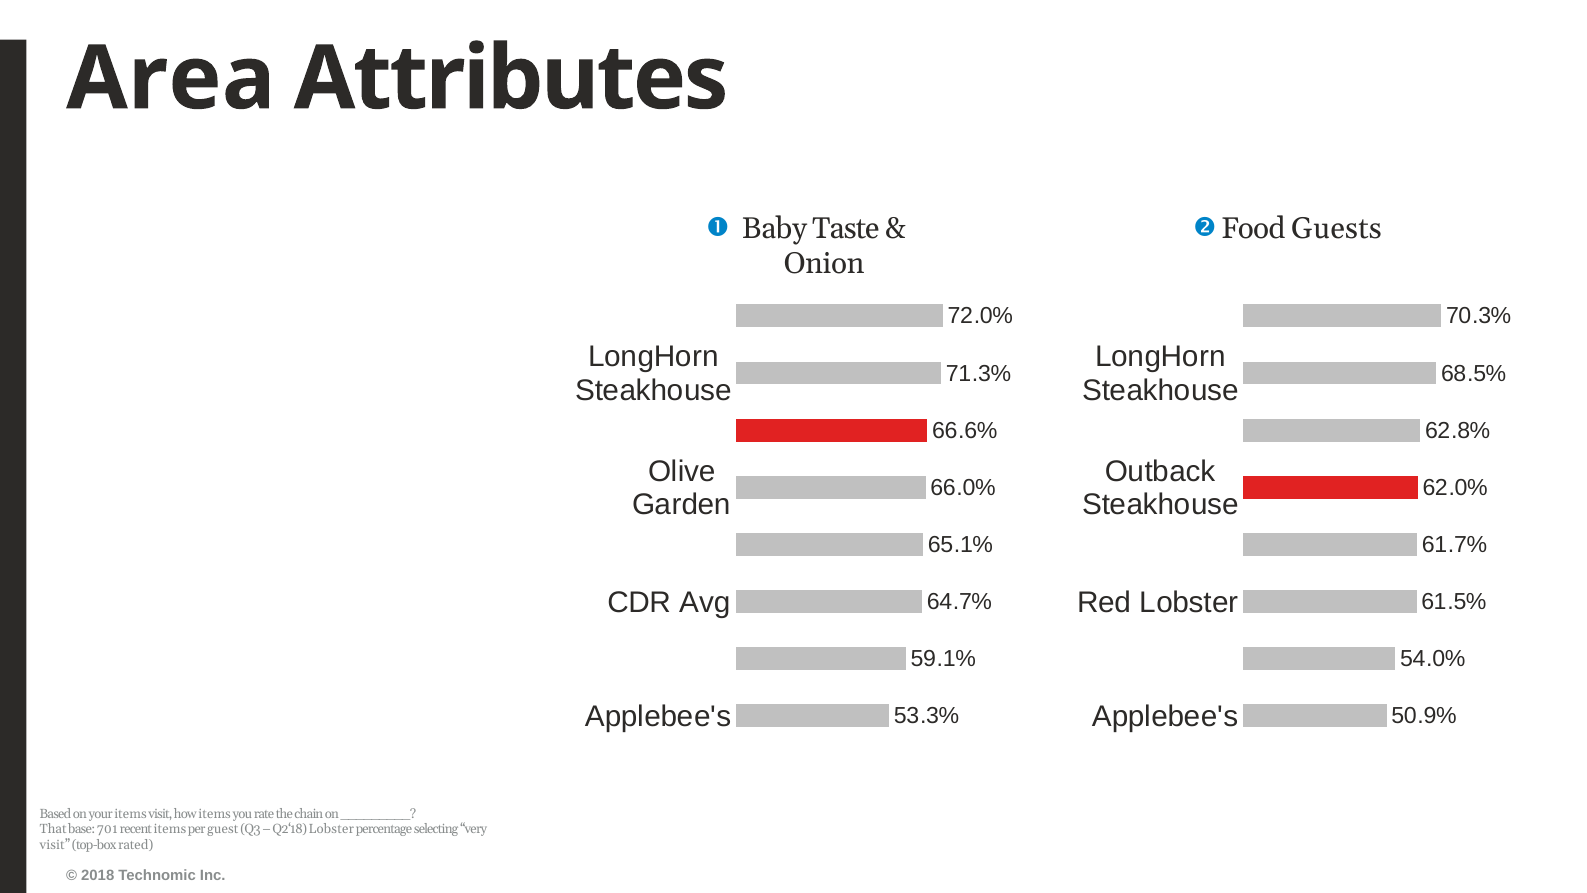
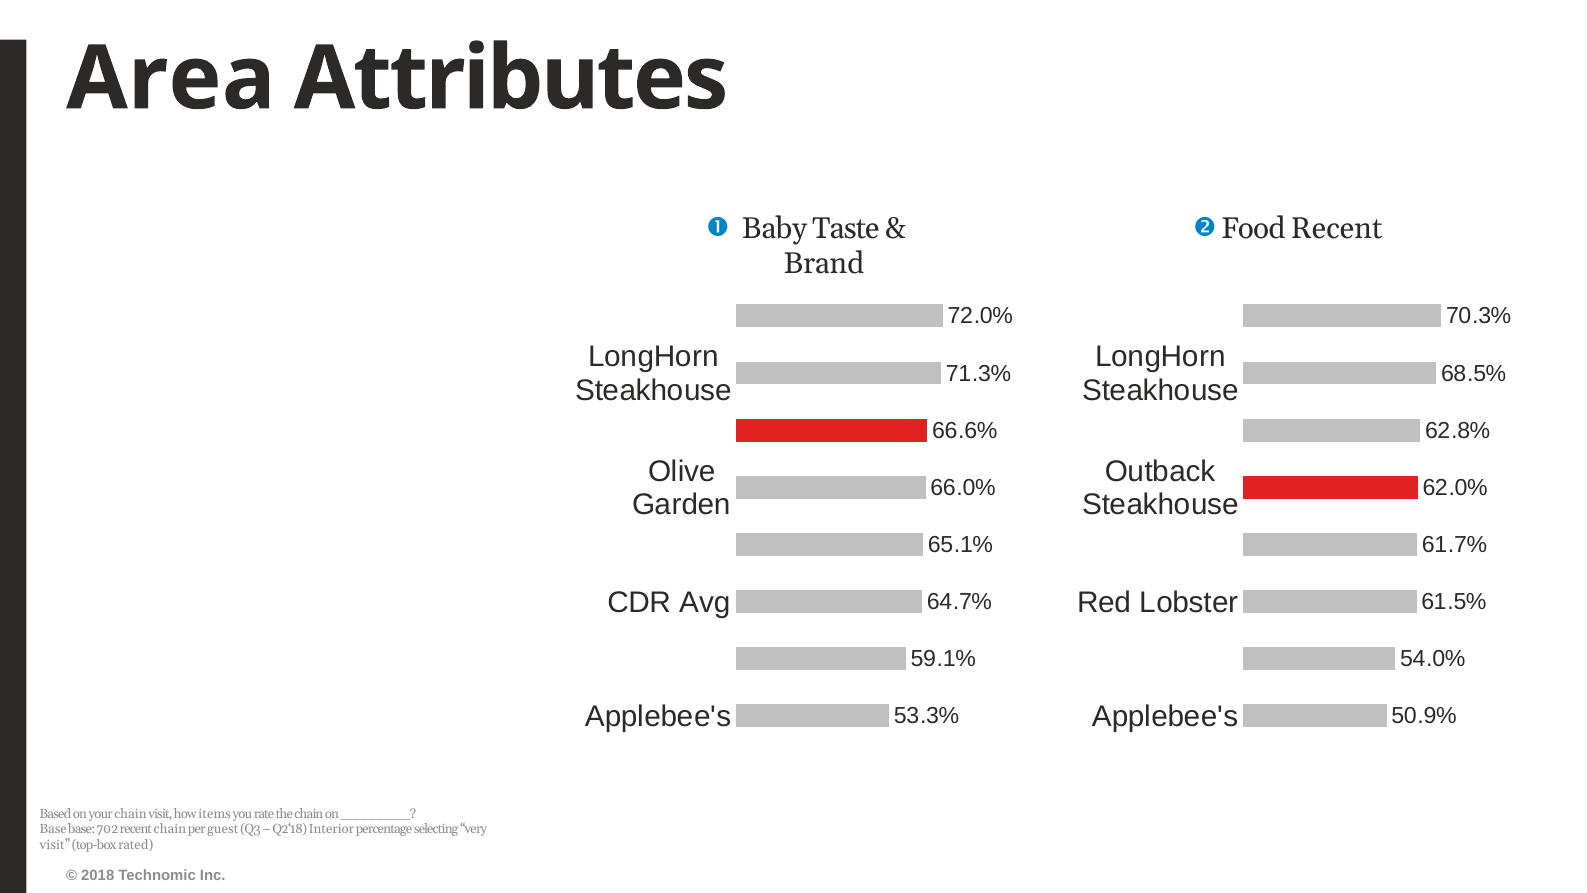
Food Guests: Guests -> Recent (1337, 228)
Onion: Onion -> Brand (824, 264)
your items: items -> chain (131, 813)
That: That -> Base (53, 829)
701: 701 -> 702 (107, 829)
recent items: items -> chain (170, 829)
Q2‘18 Lobster: Lobster -> Interior (331, 829)
